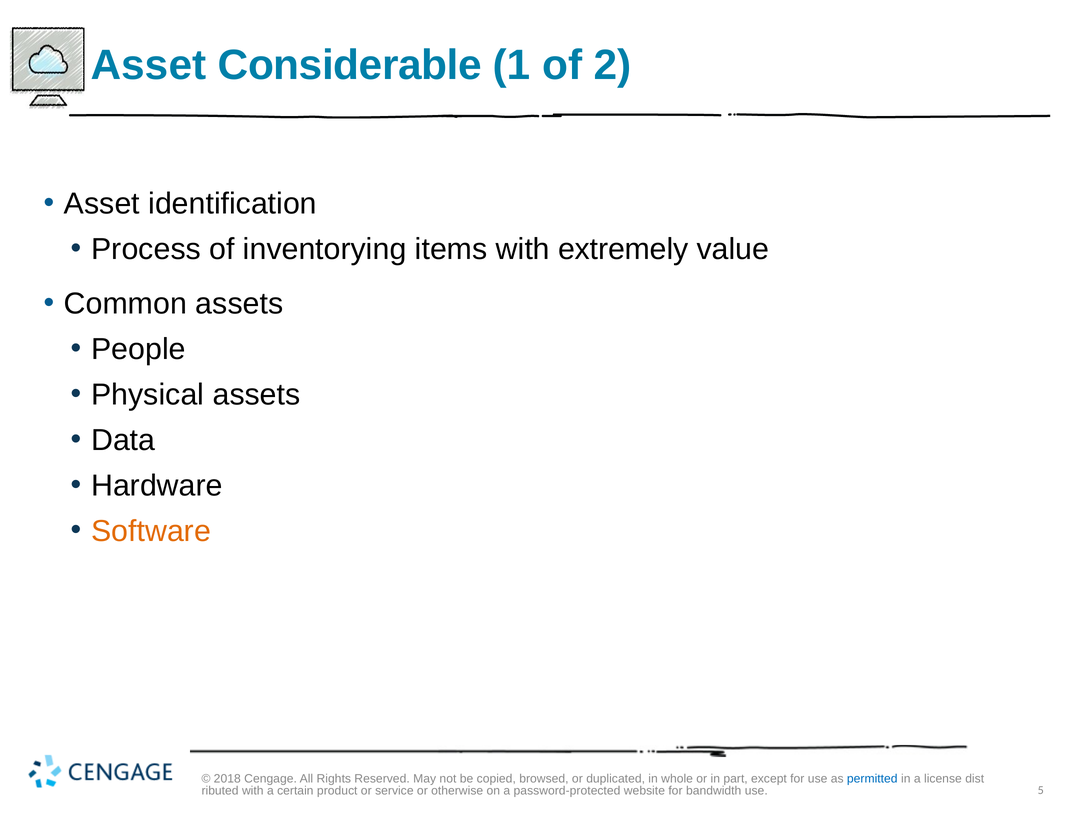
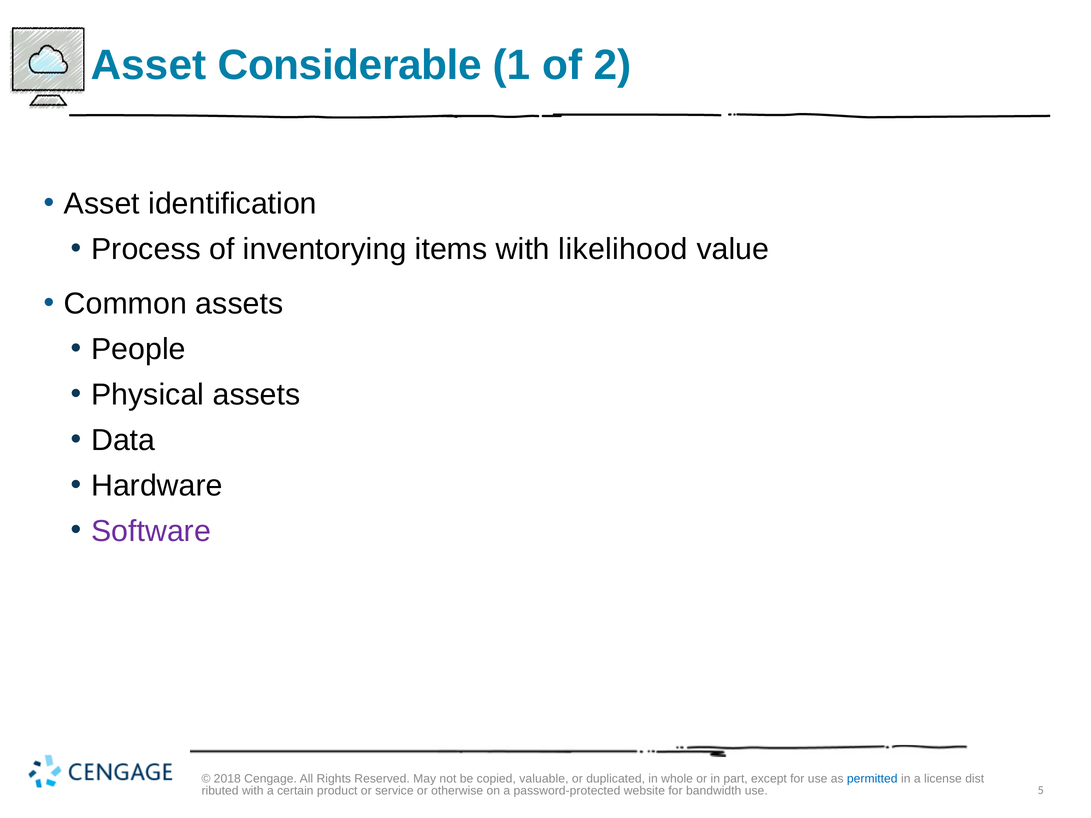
extremely: extremely -> likelihood (623, 249)
Software colour: orange -> purple (151, 531)
browsed: browsed -> valuable (544, 779)
